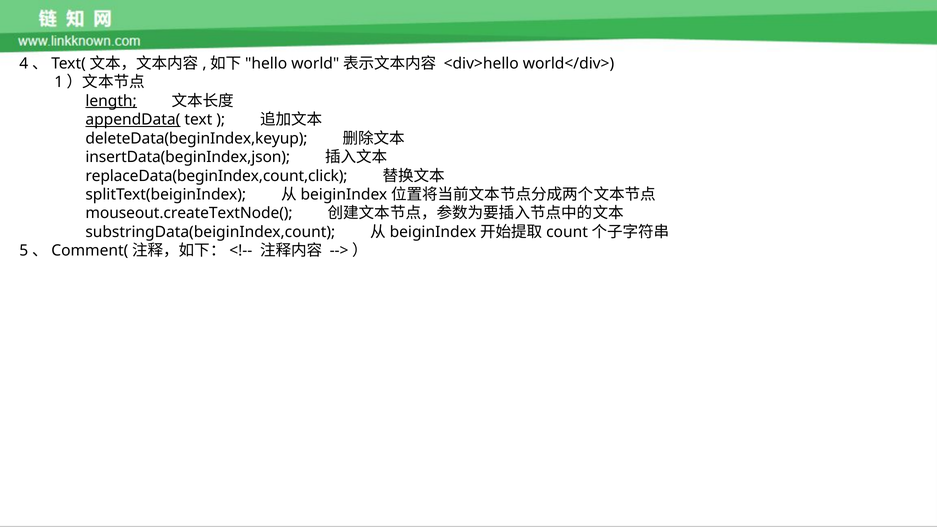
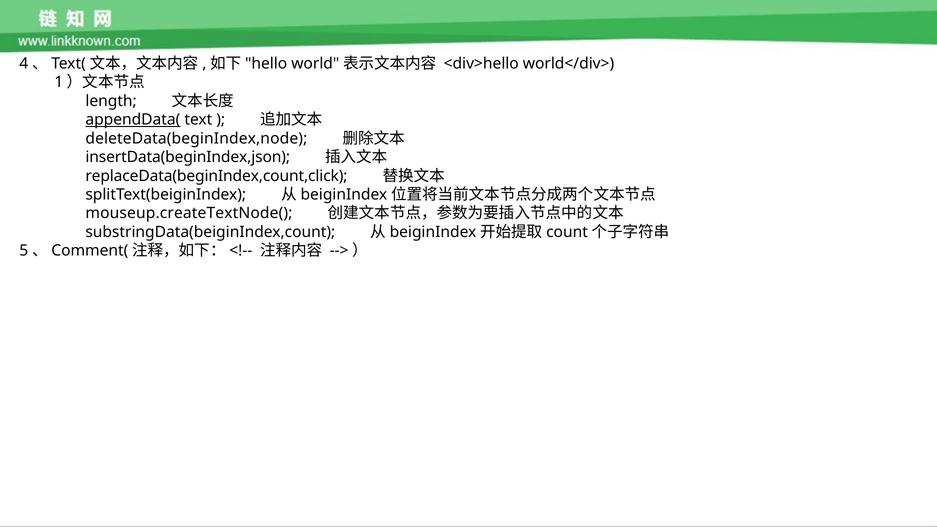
length underline: present -> none (111, 101)
deleteData(beginIndex,keyup: deleteData(beginIndex,keyup -> deleteData(beginIndex,node (196, 138)
mouseout.createTextNode(: mouseout.createTextNode( -> mouseup.createTextNode( (189, 213)
